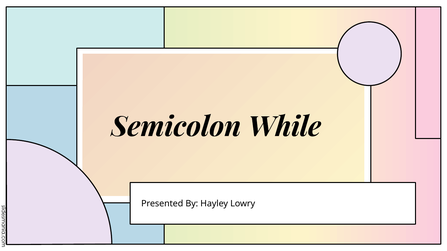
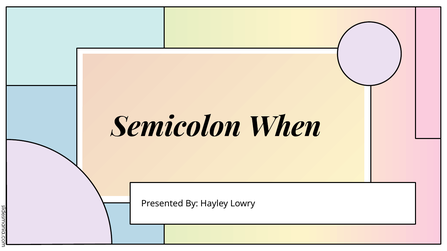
While: While -> When (285, 127)
